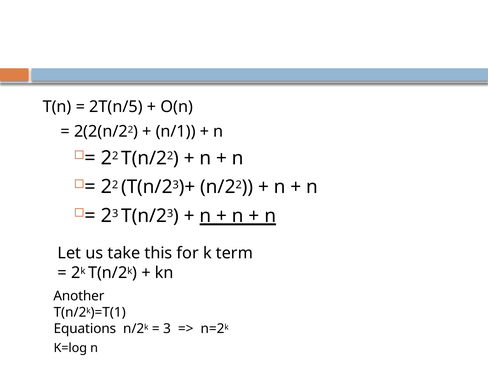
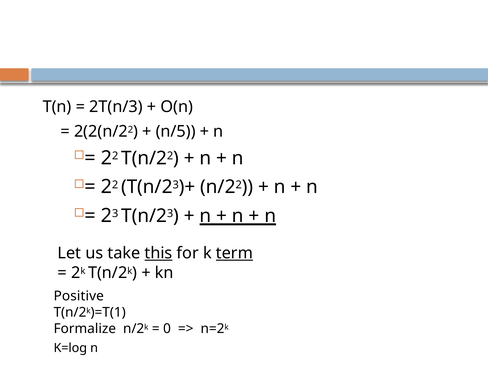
2T(n/5: 2T(n/5 -> 2T(n/3 (116, 107)
n/1: n/1 -> n/5 (176, 132)
this underline: none -> present (158, 253)
term underline: none -> present (234, 253)
Another: Another -> Positive (79, 296)
Equations: Equations -> Formalize (85, 329)
3: 3 -> 0 (167, 329)
